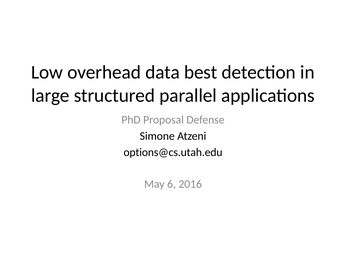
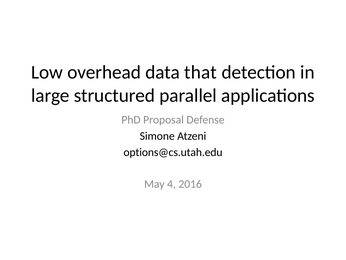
best: best -> that (201, 72)
6: 6 -> 4 (171, 184)
